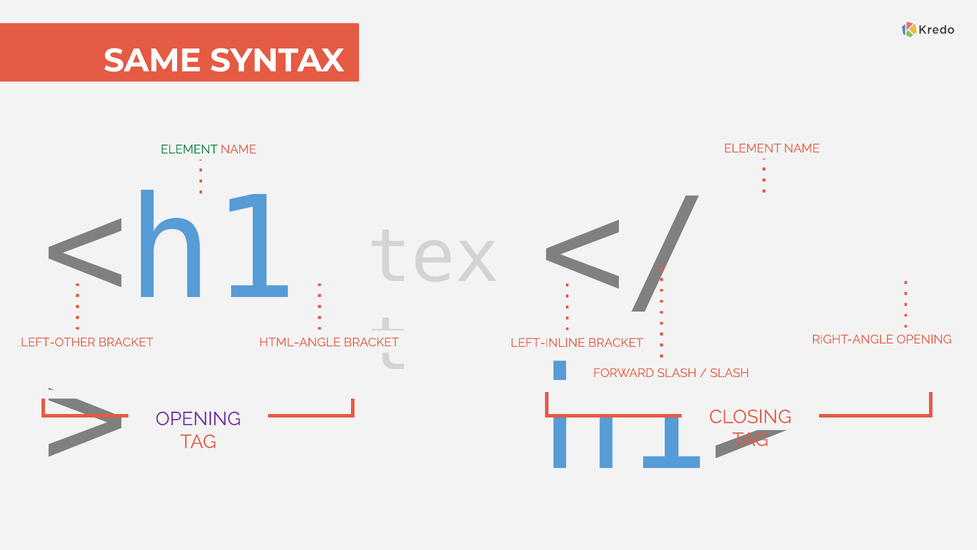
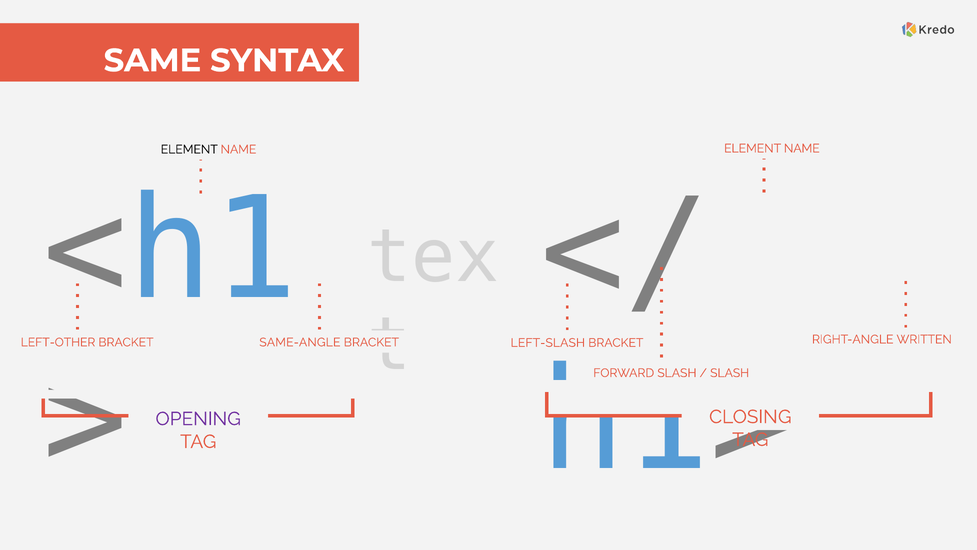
ELEMENT colour: green -> black (189, 149)
RIGHT-ANGLE OPENING: OPENING -> WRITTEN (924, 339)
HTML-ANGLE: HTML-ANGLE -> SAME-ANGLE (300, 342)
LEFT-INLINE: LEFT-INLINE -> LEFT-SLASH (548, 343)
